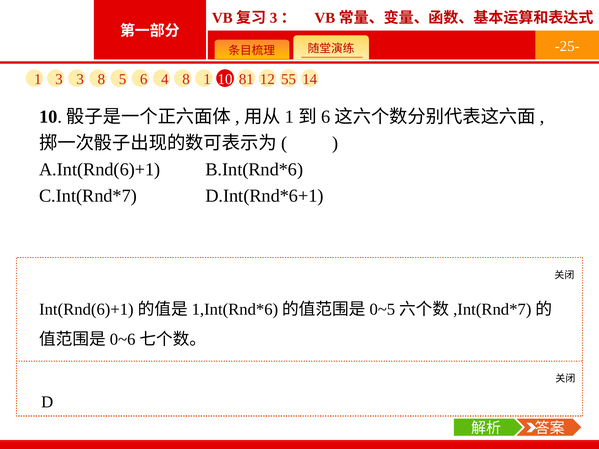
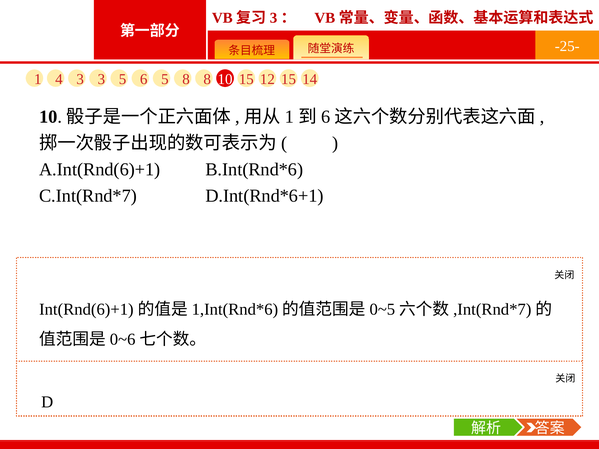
1 3: 3 -> 4 (59, 79)
3 8: 8 -> 3 (101, 79)
6 4: 4 -> 5 (165, 79)
8 1: 1 -> 8 (207, 79)
10 81: 81 -> 15 (246, 79)
12 55: 55 -> 15 (289, 79)
